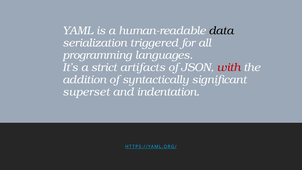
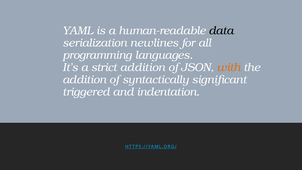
triggered: triggered -> newlines (154, 43)
strict artifacts: artifacts -> addition (143, 67)
with colour: red -> orange (229, 67)
superset: superset -> triggered (86, 92)
